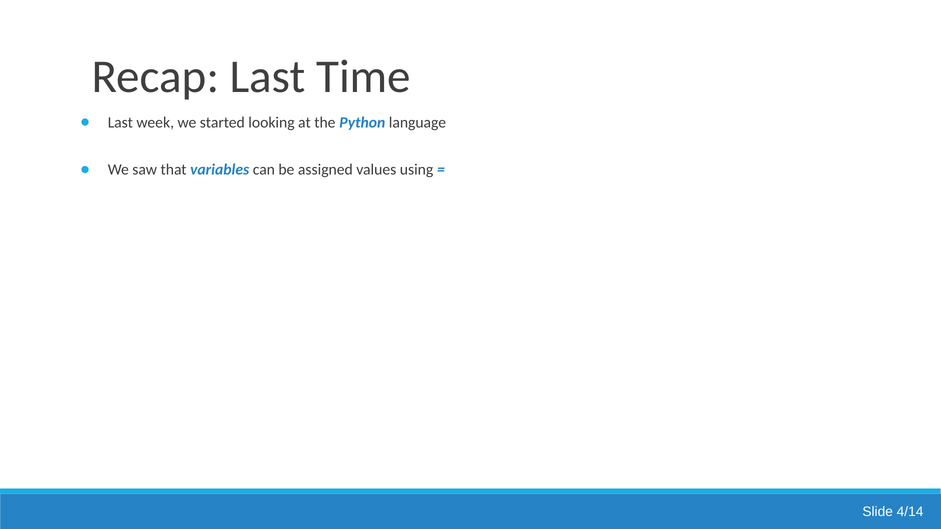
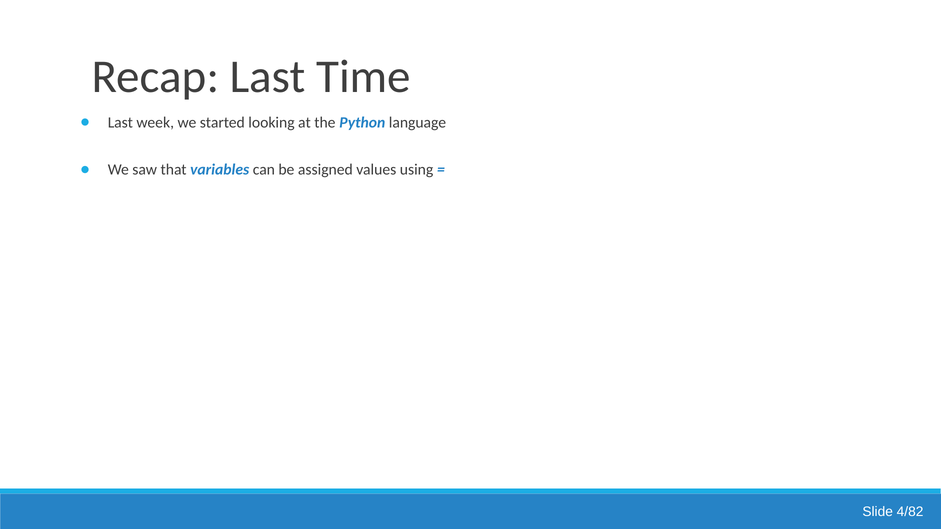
4/14: 4/14 -> 4/82 (910, 512)
